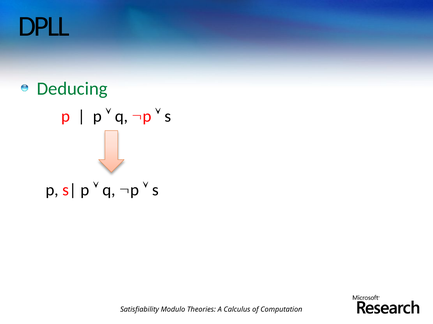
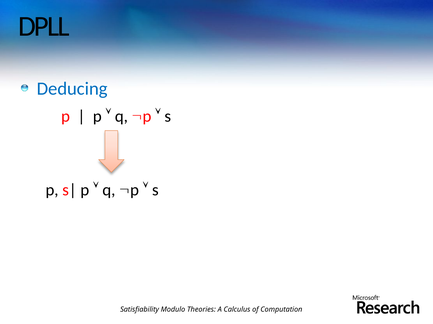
Deducing colour: green -> blue (72, 89)
